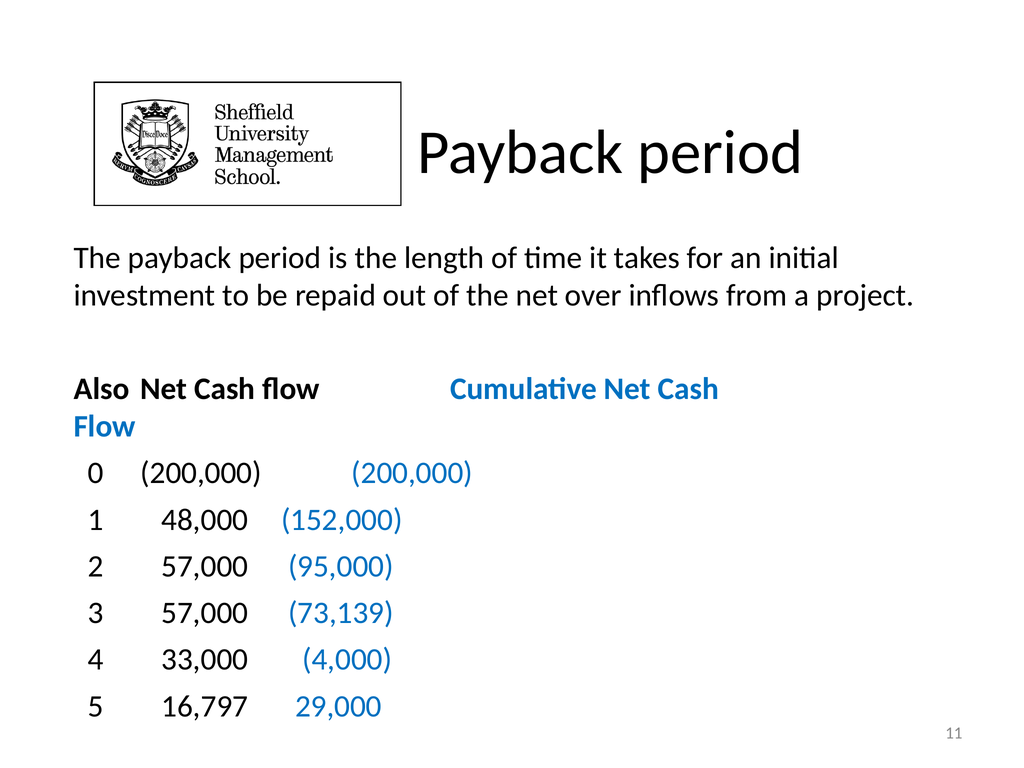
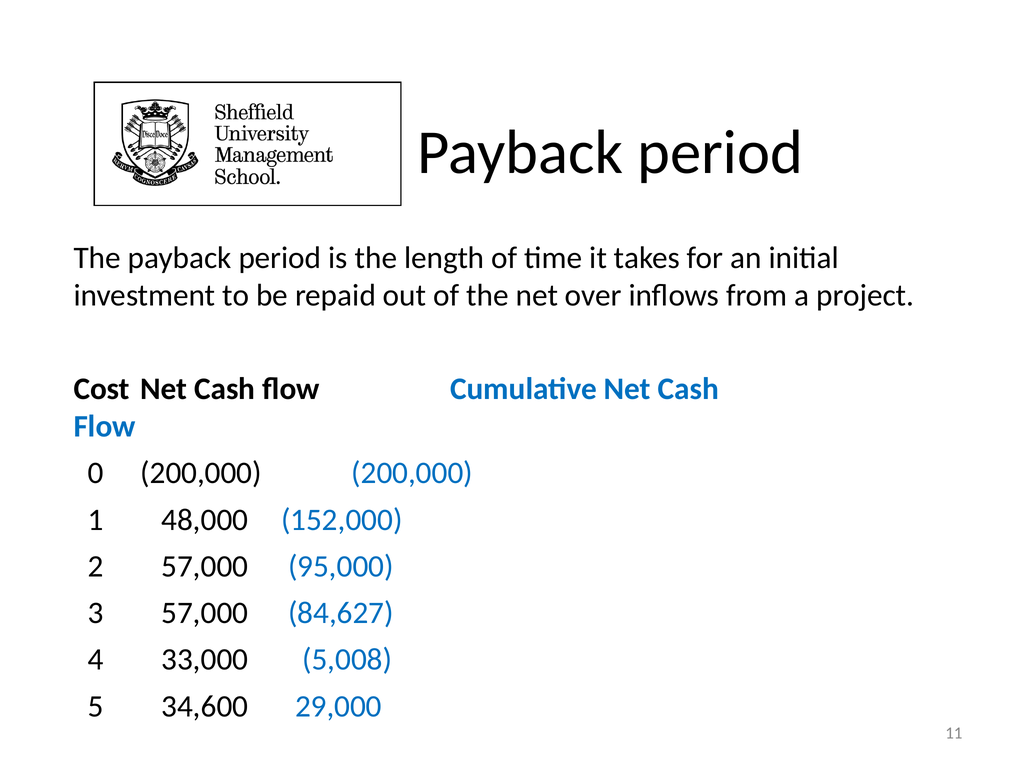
Also: Also -> Cost (102, 389)
73,139: 73,139 -> 84,627 (341, 613)
4,000: 4,000 -> 5,008 (347, 660)
16,797: 16,797 -> 34,600 (205, 706)
